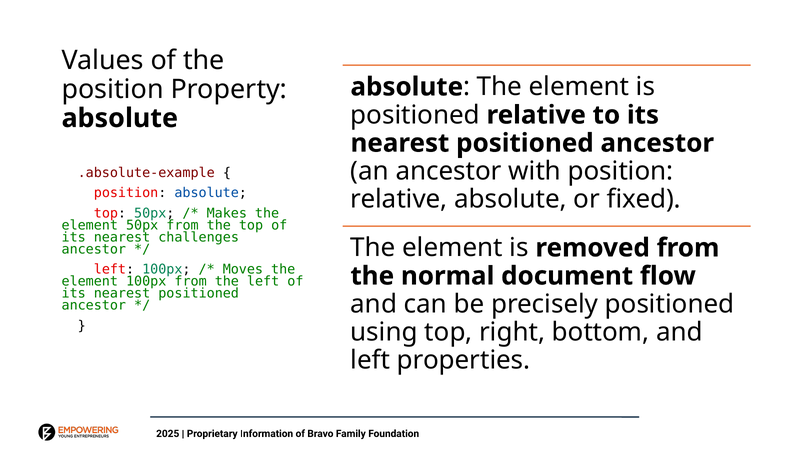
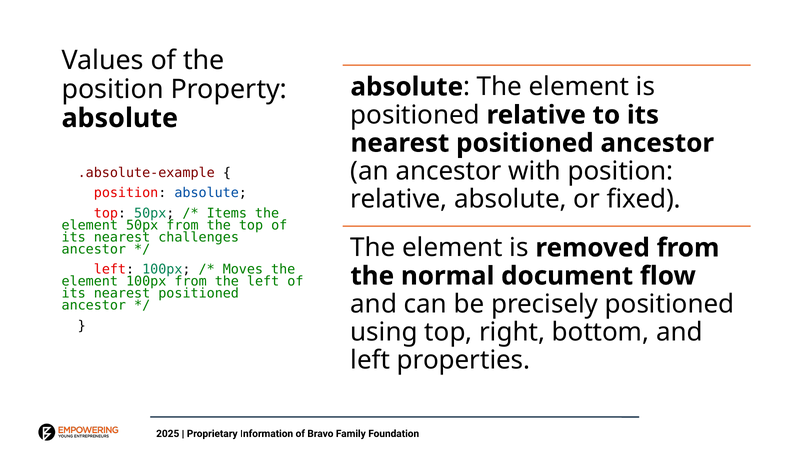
Makes: Makes -> Items (227, 213)
